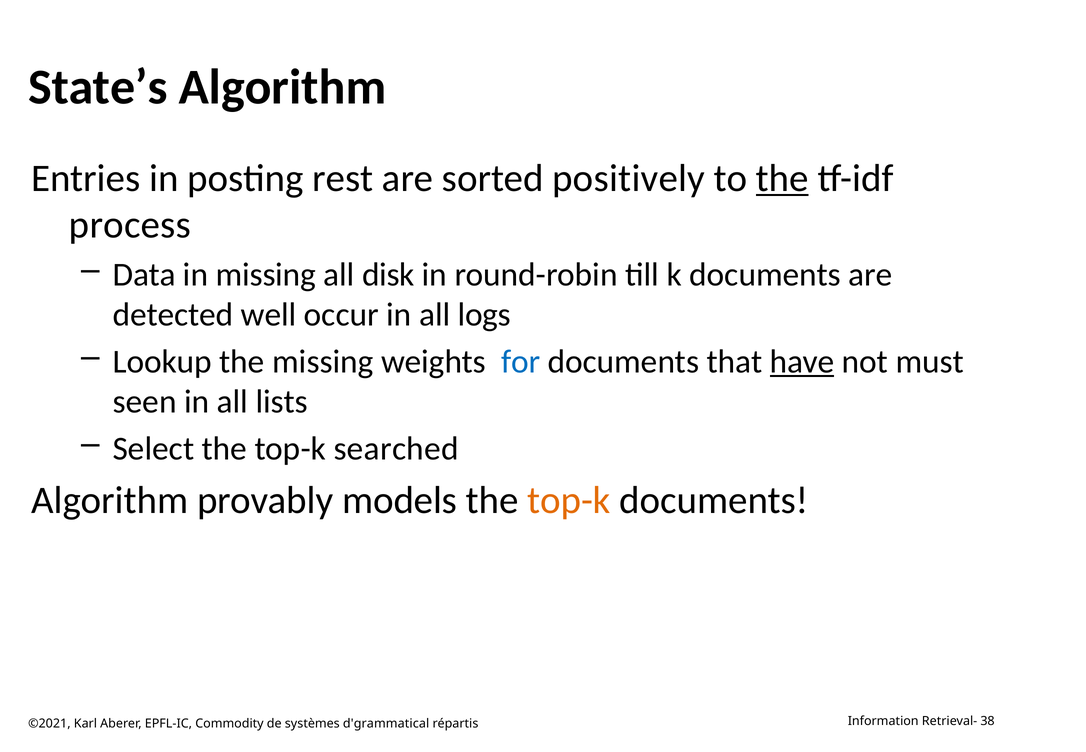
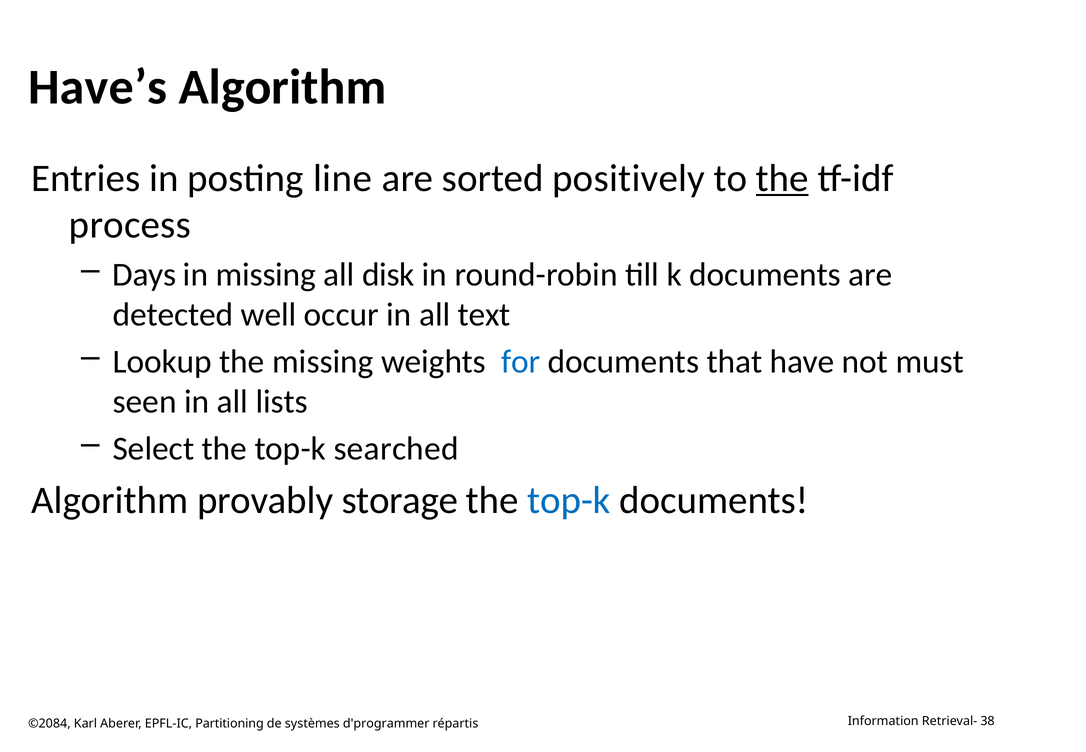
State’s: State’s -> Have’s (98, 87)
rest: rest -> line (343, 178)
Data: Data -> Days (144, 275)
logs: logs -> text (484, 315)
have underline: present -> none (802, 362)
models: models -> storage (400, 500)
top-k colour: orange -> blue (569, 500)
©2021: ©2021 -> ©2084 (49, 724)
Commodity: Commodity -> Partitioning (230, 724)
d'grammatical: d'grammatical -> d'programmer (386, 724)
